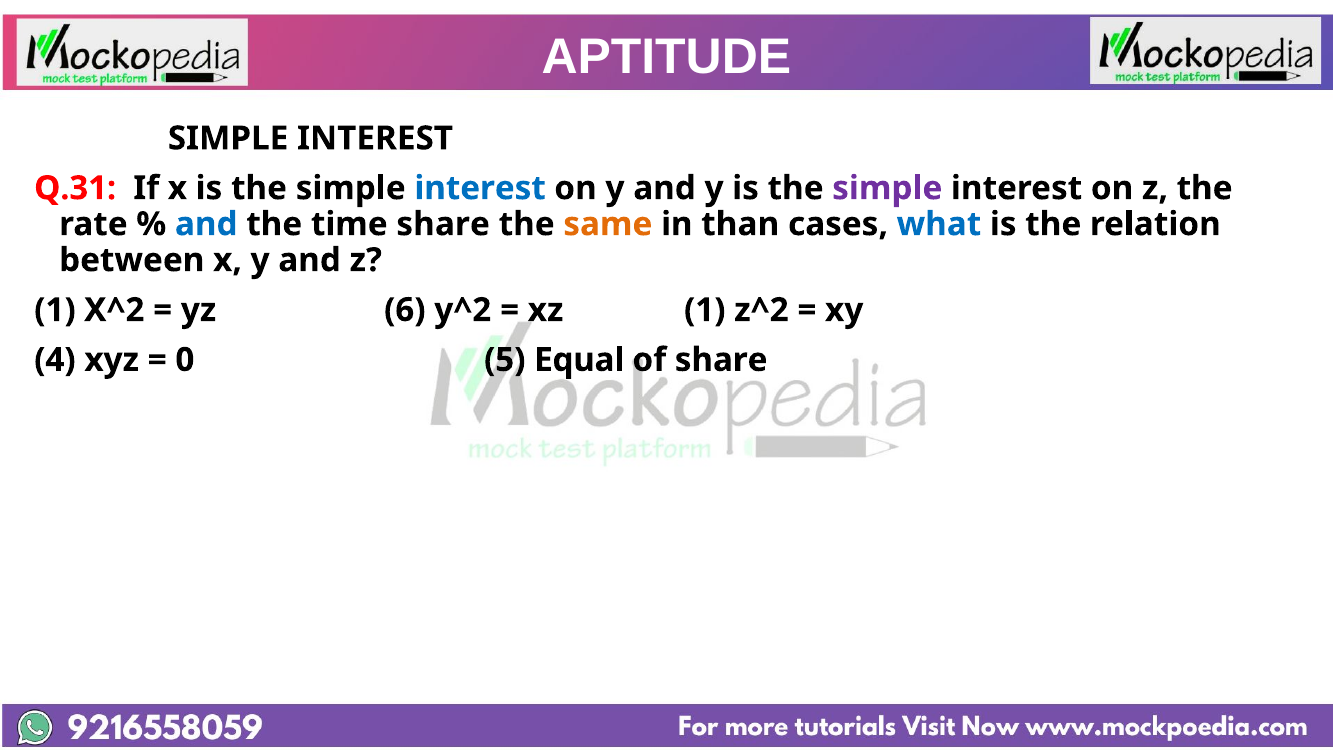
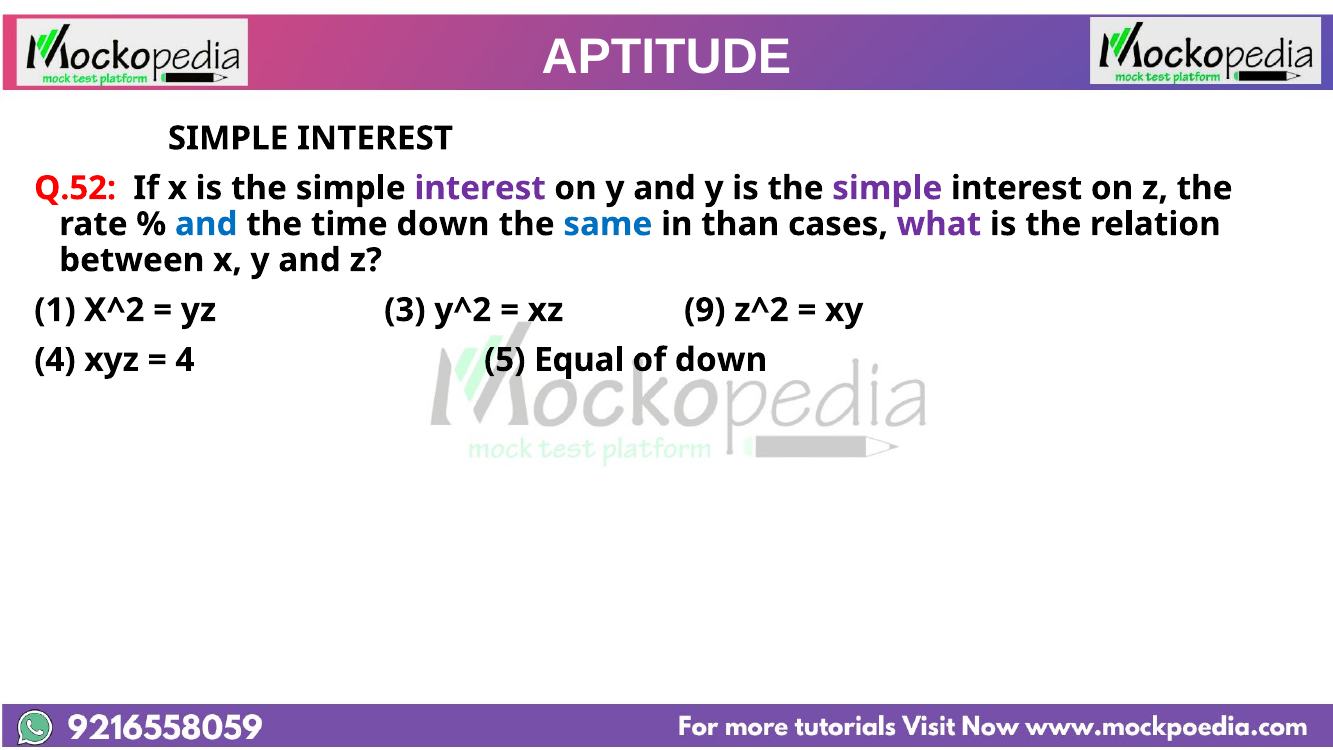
Q.31: Q.31 -> Q.52 (75, 188)
interest colour: blue -> purple (480, 188)
time share: share -> down (443, 224)
same colour: orange -> blue (608, 224)
what colour: blue -> purple (939, 224)
6: 6 -> 3 (405, 310)
1: 1 -> 9 (705, 310)
0: 0 -> 4 (185, 360)
of share: share -> down (721, 360)
